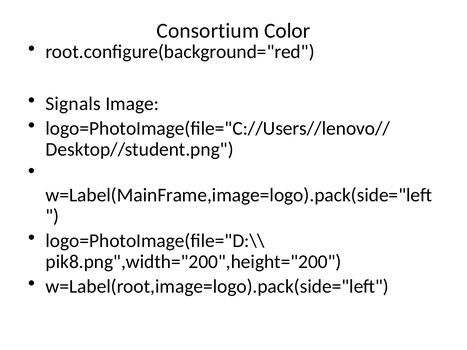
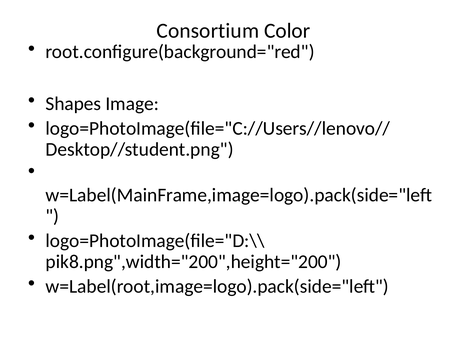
Signals: Signals -> Shapes (73, 104)
